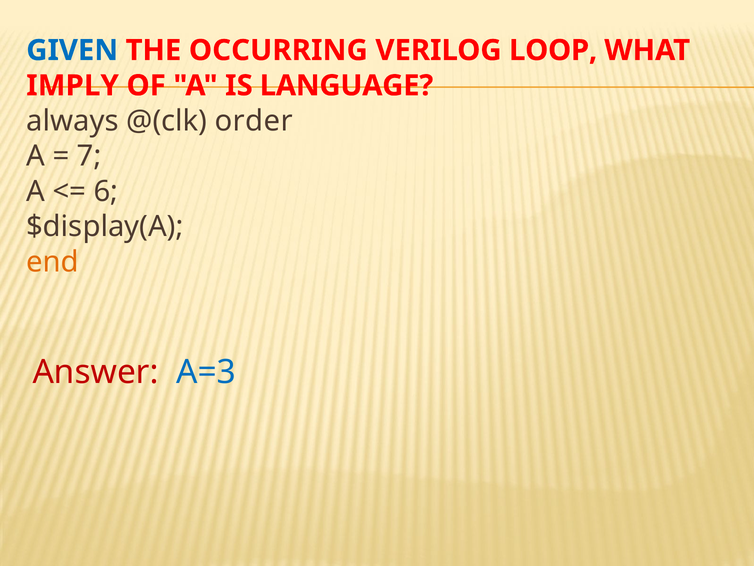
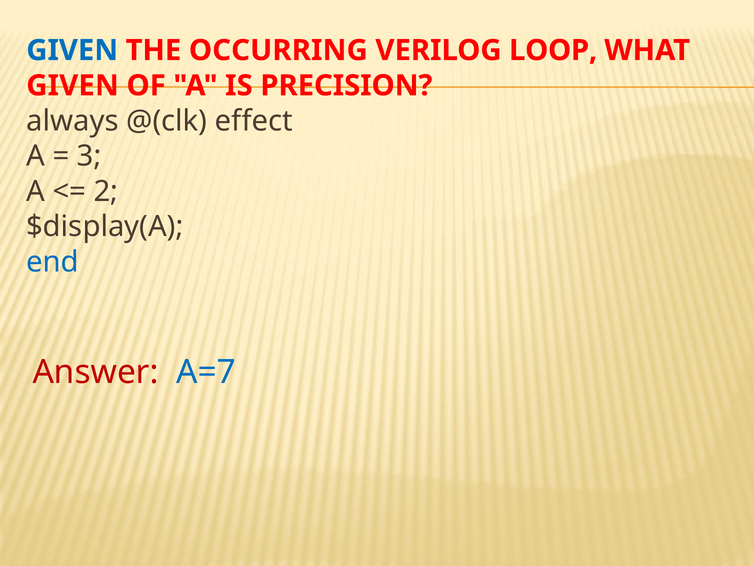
IMPLY: IMPLY -> GIVEN (73, 86)
LANGUAGE: LANGUAGE -> PRECISION (346, 86)
order: order -> effect (254, 121)
7: 7 -> 3 (89, 156)
6: 6 -> 2 (106, 191)
end colour: orange -> blue (53, 262)
A=3: A=3 -> A=7 (206, 372)
